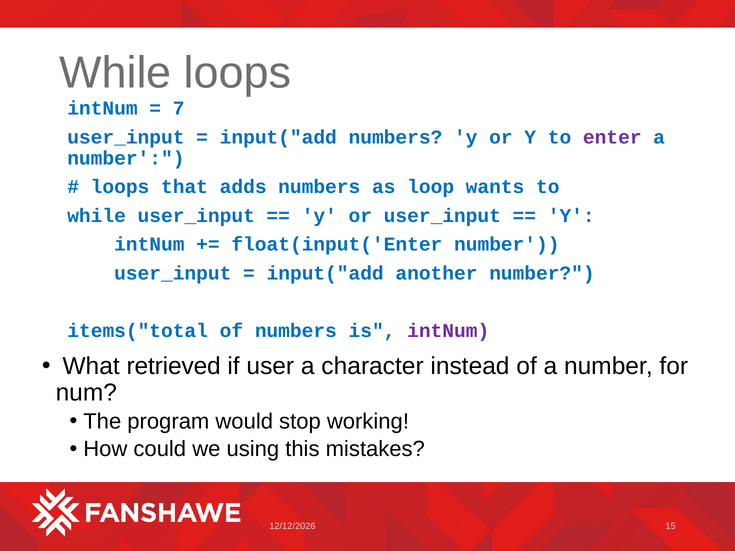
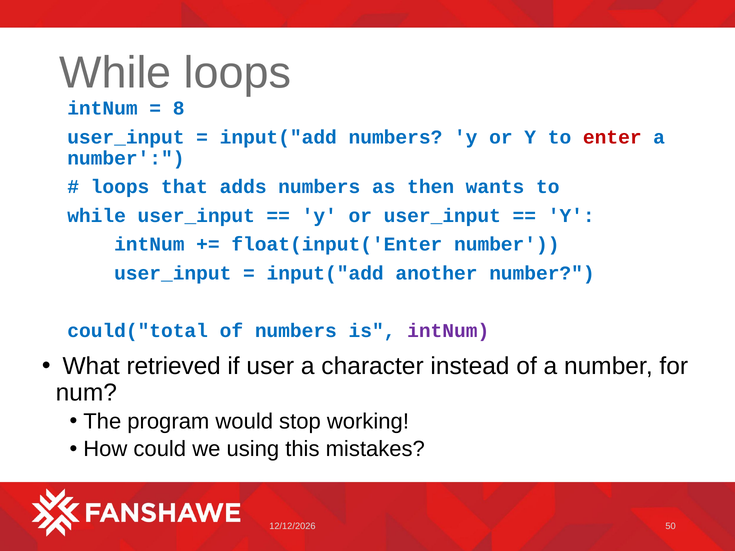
7: 7 -> 8 (179, 108)
enter colour: purple -> red (612, 137)
loop: loop -> then (431, 187)
items("total: items("total -> could("total (138, 331)
15: 15 -> 50 (670, 526)
